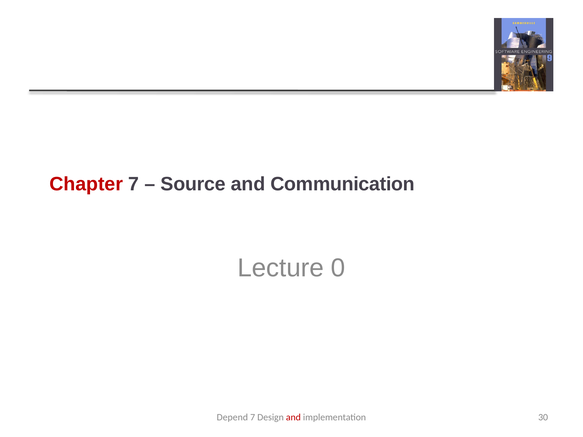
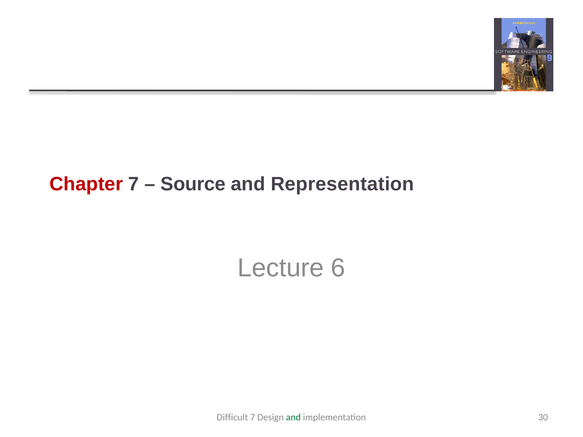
Communication: Communication -> Representation (342, 184)
0: 0 -> 6 (338, 268)
Depend: Depend -> Difficult (232, 417)
and colour: red -> green (293, 417)
